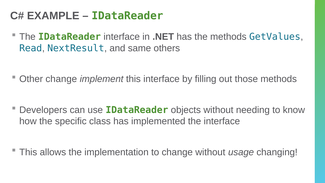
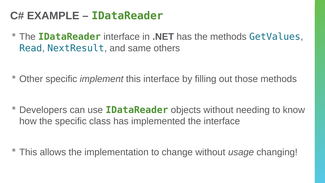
Other change: change -> specific (61, 79)
